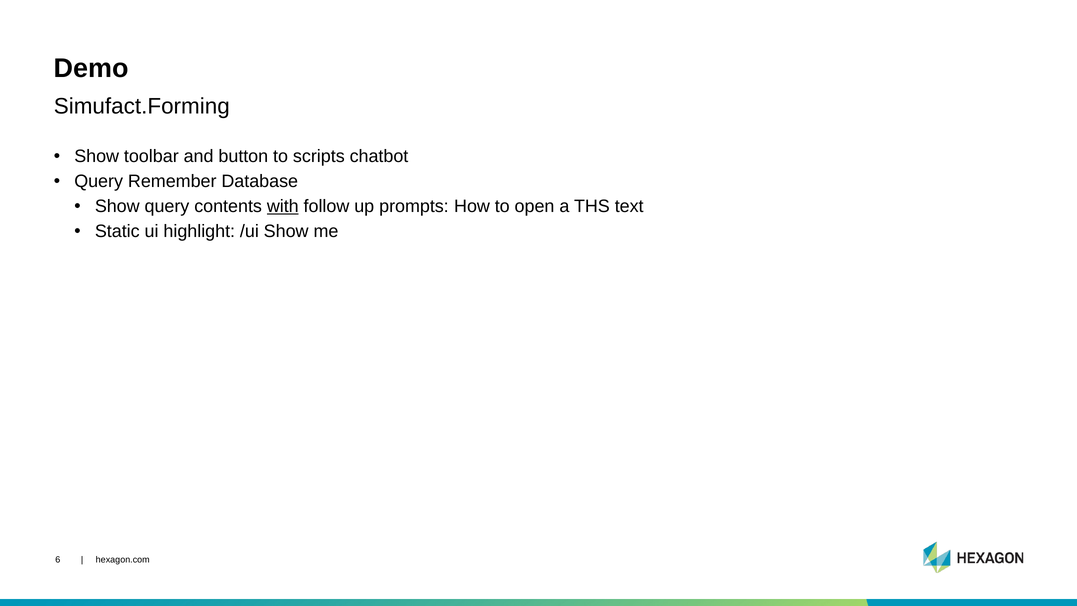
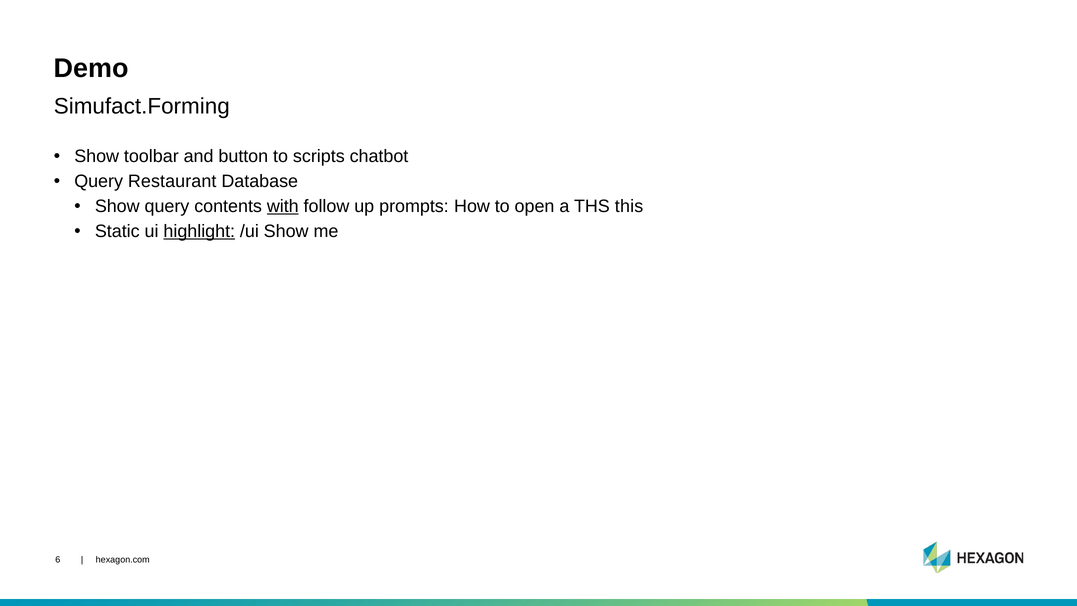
Remember: Remember -> Restaurant (172, 181)
text: text -> this (629, 206)
highlight underline: none -> present (199, 231)
